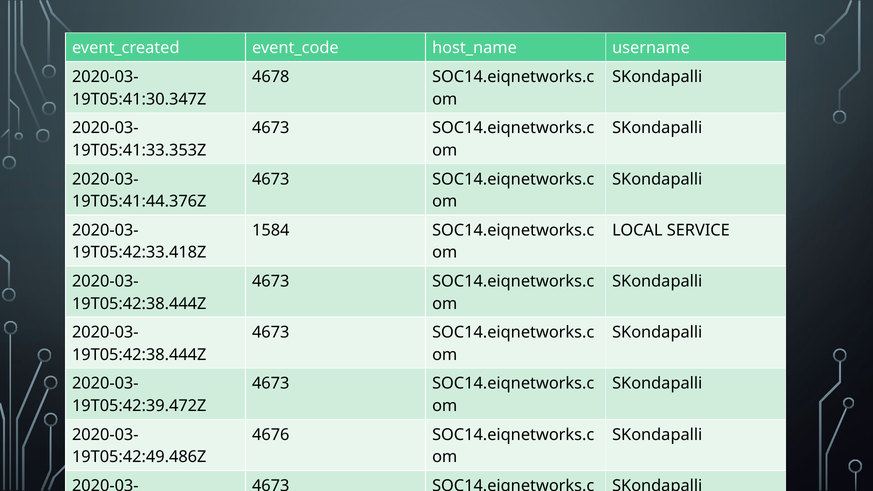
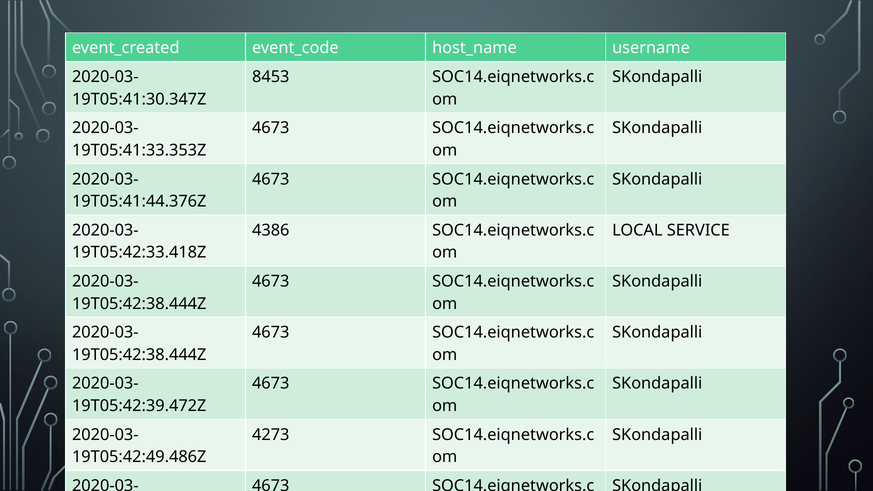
4678: 4678 -> 8453 (271, 77)
1584: 1584 -> 4386 (271, 230)
4676: 4676 -> 4273 (271, 435)
